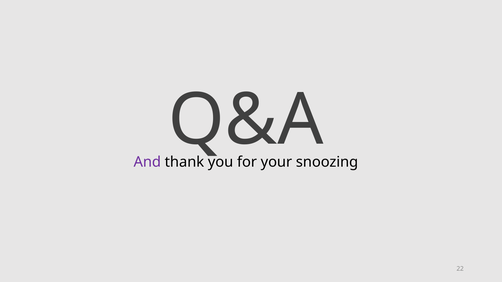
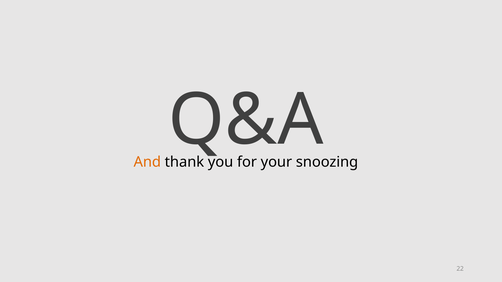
And colour: purple -> orange (147, 162)
